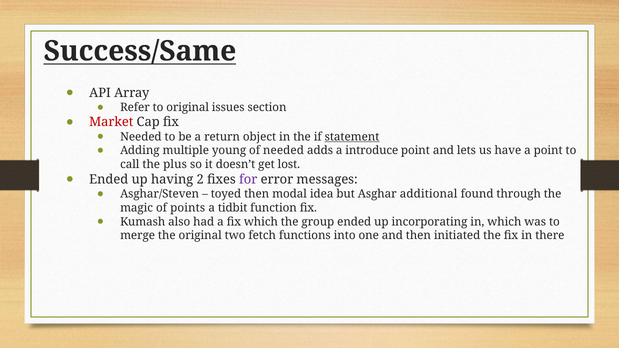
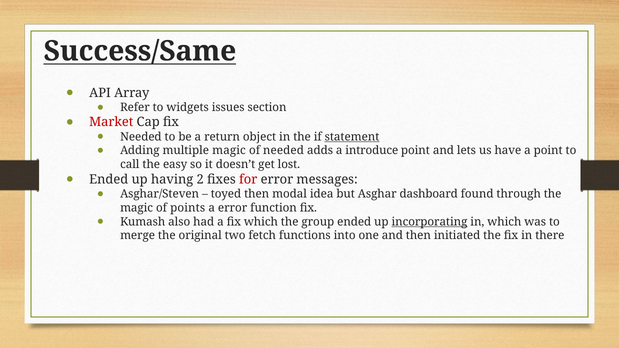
to original: original -> widgets (188, 107)
multiple young: young -> magic (229, 151)
plus: plus -> easy (175, 165)
for colour: purple -> red (248, 179)
additional: additional -> dashboard (429, 194)
a tidbit: tidbit -> error (233, 208)
incorporating underline: none -> present (429, 222)
